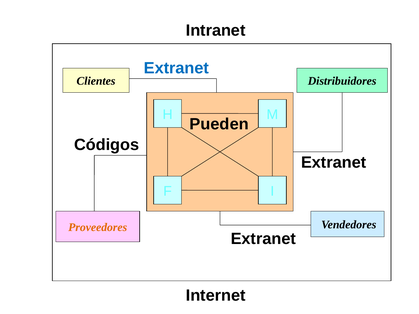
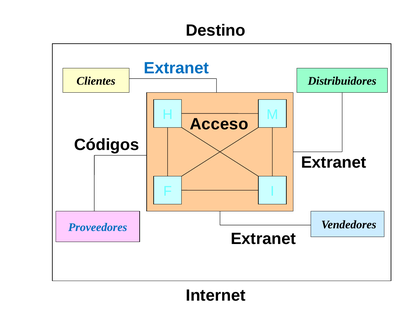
Intranet: Intranet -> Destino (216, 30)
Pueden: Pueden -> Acceso (219, 124)
Proveedores colour: orange -> blue (98, 228)
